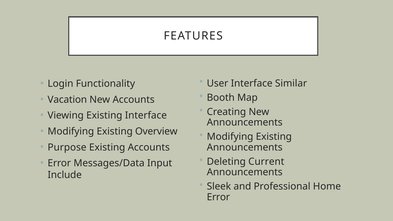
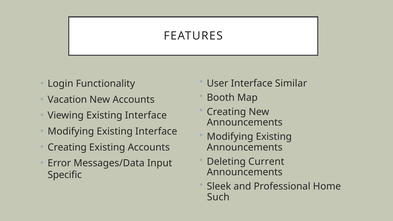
Modifying Existing Overview: Overview -> Interface (156, 131)
Purpose: Purpose -> Creating (67, 147)
Include: Include -> Specific (65, 175)
Error: Error -> Such (218, 197)
